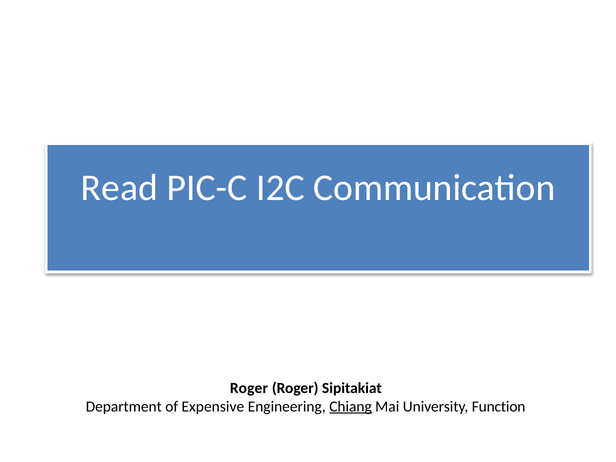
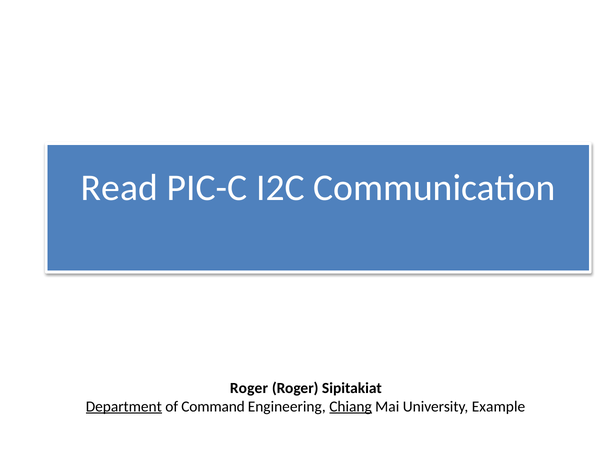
Department underline: none -> present (124, 407)
Expensive: Expensive -> Command (213, 407)
Function: Function -> Example (499, 407)
